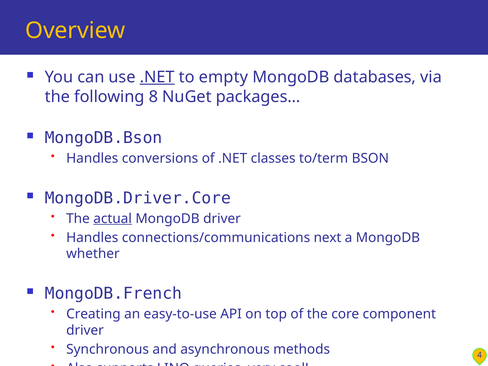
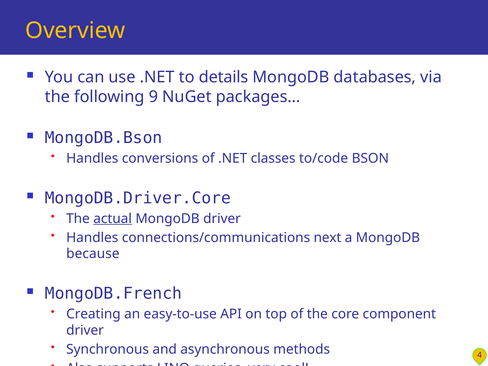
.NET underline: present -> none (157, 77)
empty: empty -> details (224, 77)
8: 8 -> 9 (153, 97)
to/term: to/term -> to/code (324, 158)
whether: whether -> because (93, 254)
